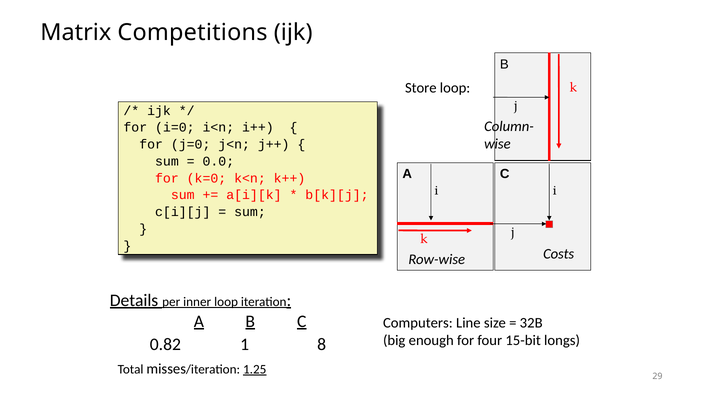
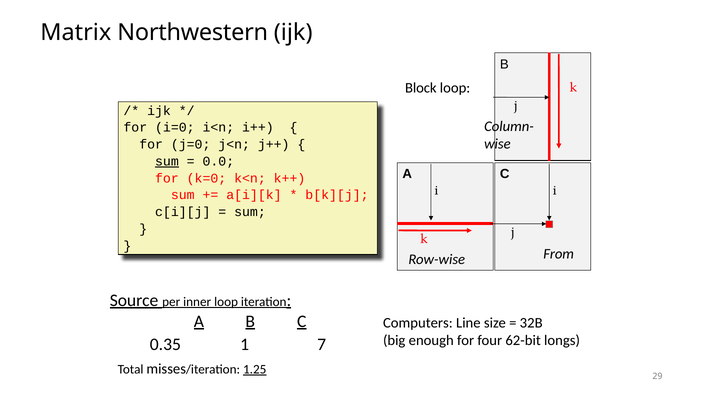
Competitions: Competitions -> Northwestern (193, 33)
Store: Store -> Block (421, 88)
sum underline: none -> present (167, 162)
Costs: Costs -> From (559, 254)
Details: Details -> Source (134, 301)
15-bit: 15-bit -> 62-bit (523, 341)
0.82: 0.82 -> 0.35 (165, 345)
8: 8 -> 7 (322, 345)
